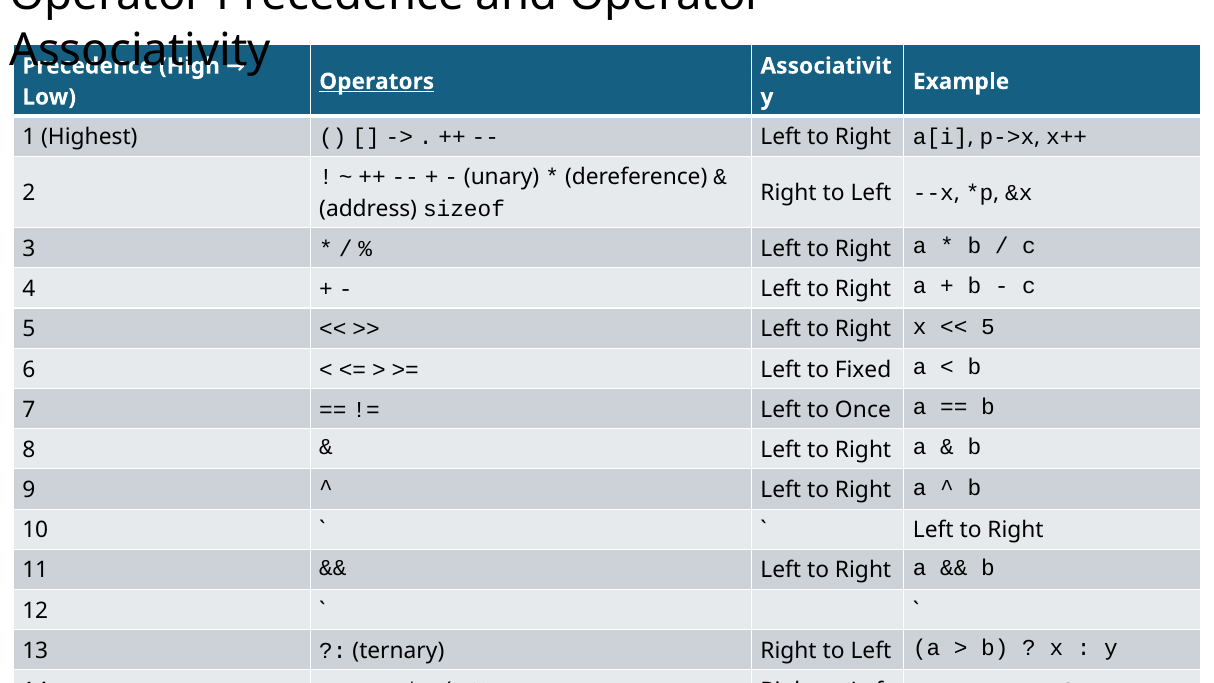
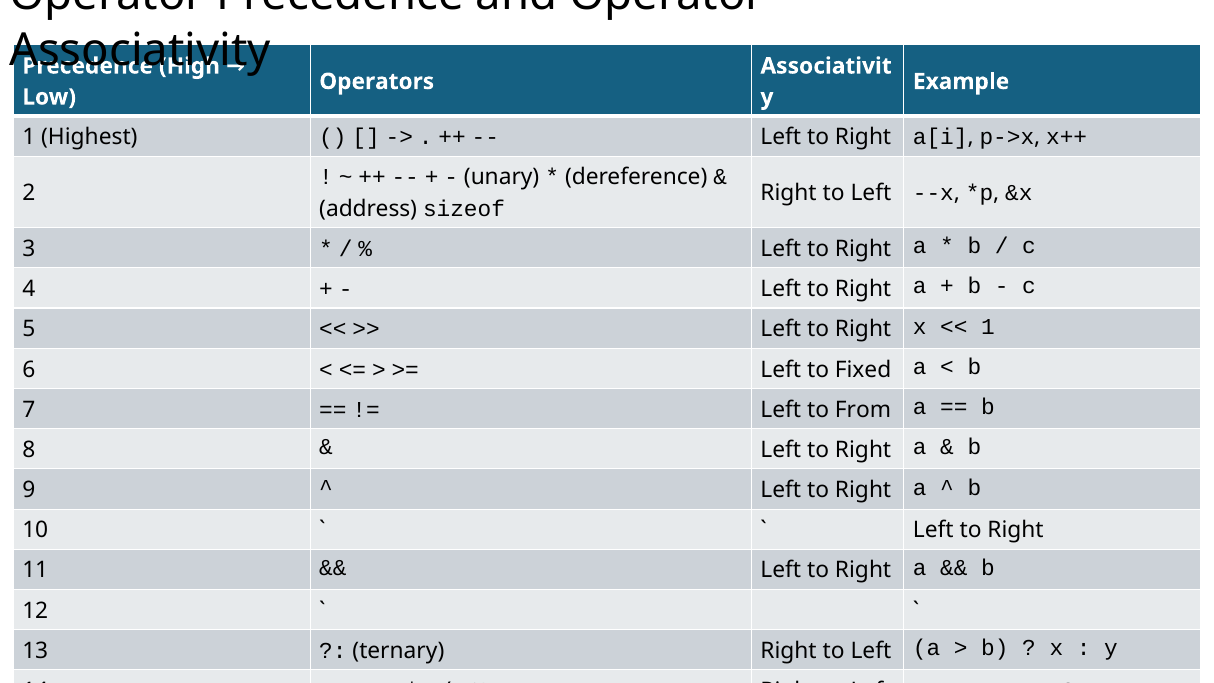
Operators underline: present -> none (377, 82)
5: 5 -> 1 (988, 327)
Once: Once -> From (863, 410)
